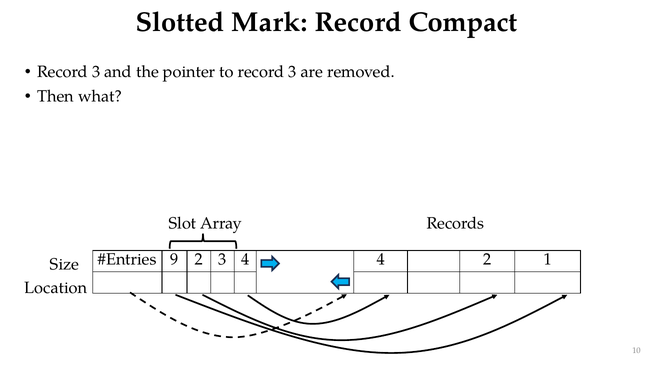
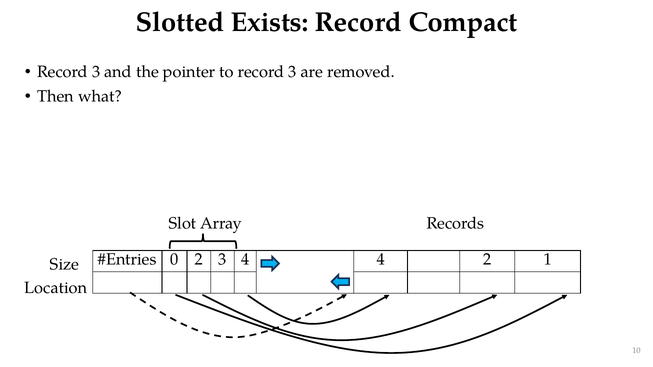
Mark: Mark -> Exists (270, 22)
9: 9 -> 0 (174, 260)
